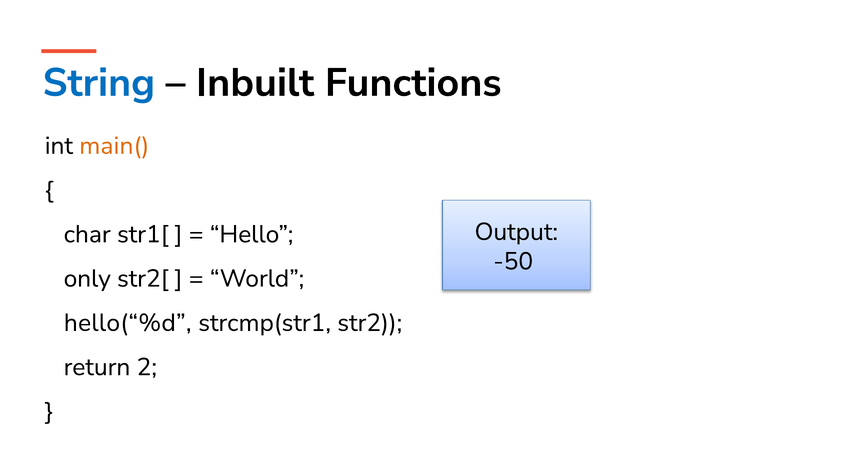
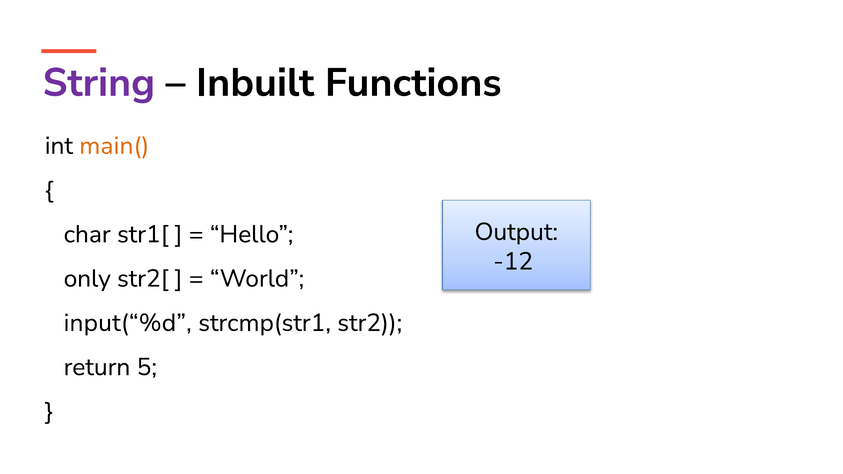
String colour: blue -> purple (99, 83)
-50: -50 -> -12 (513, 261)
hello(“%d: hello(“%d -> input(“%d (128, 323)
2: 2 -> 5 (147, 367)
